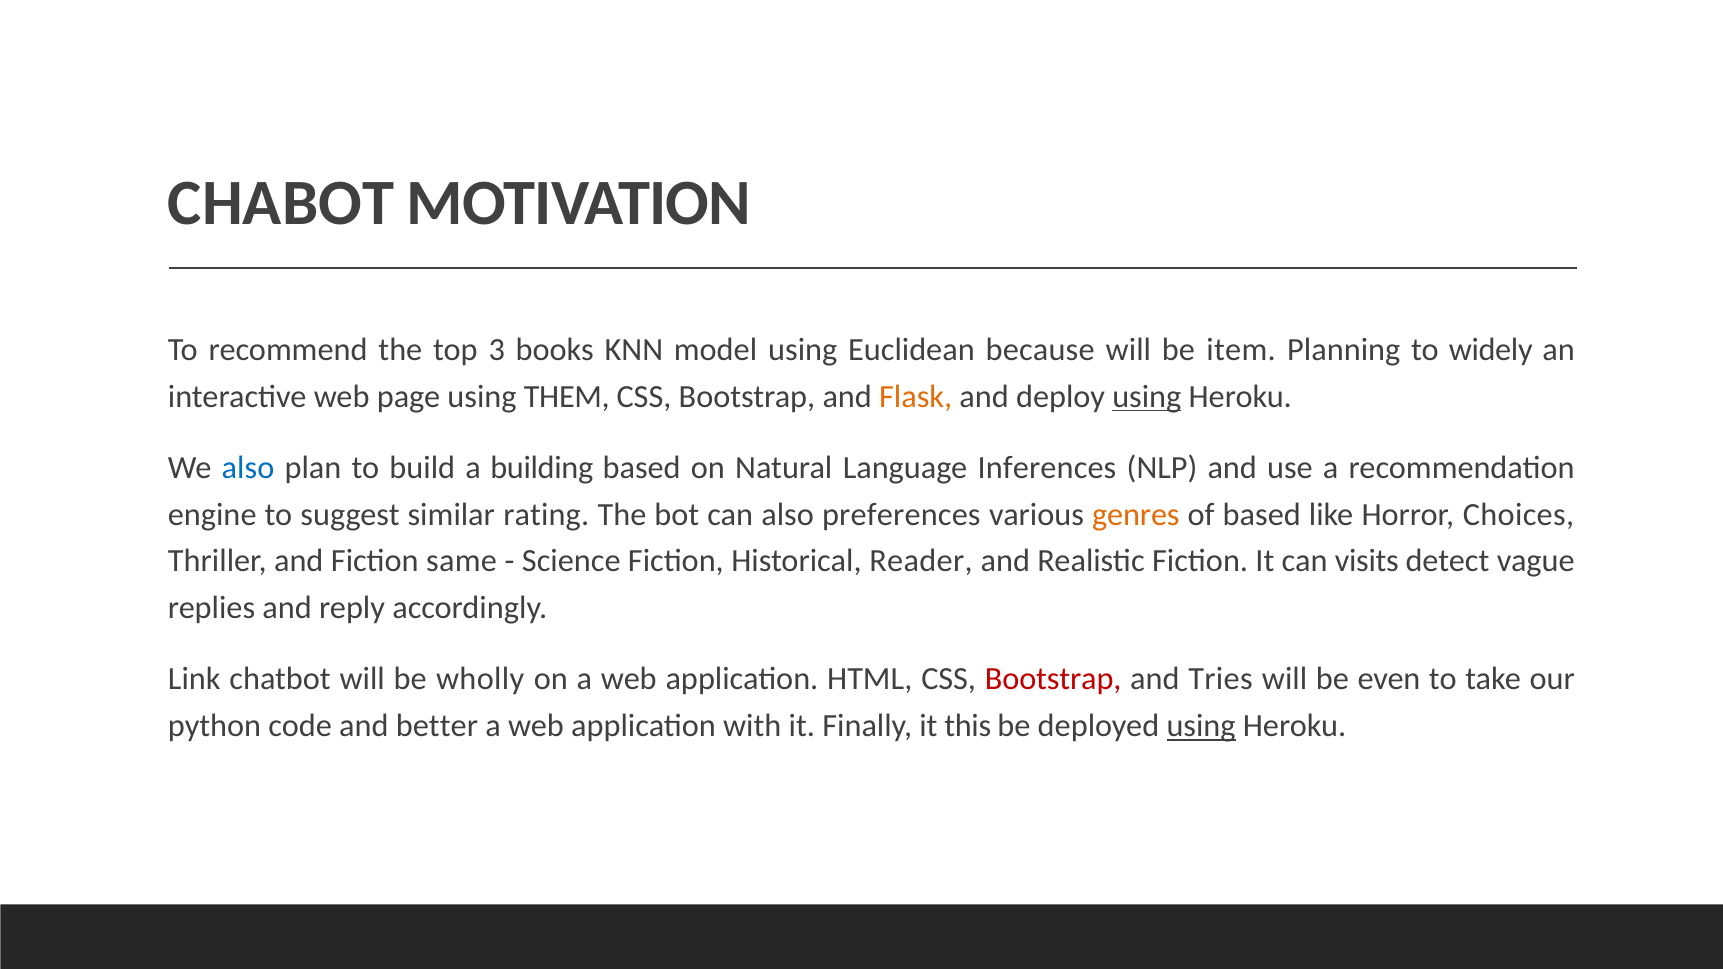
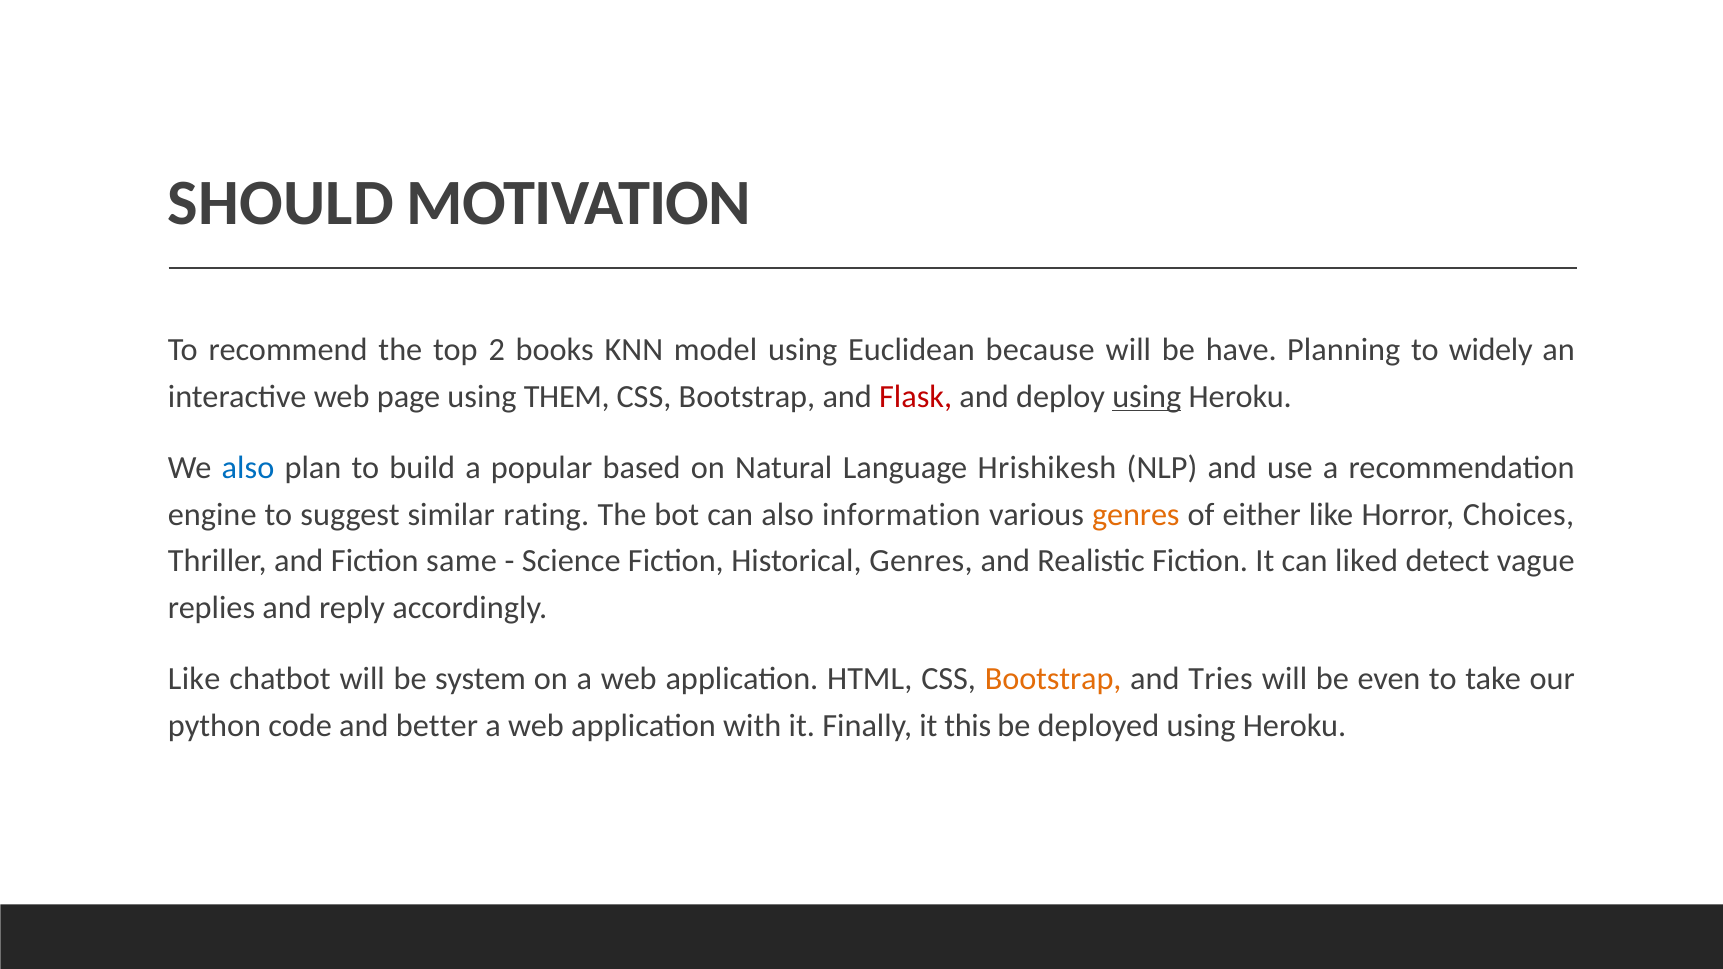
CHABOT: CHABOT -> SHOULD (281, 204)
3: 3 -> 2 (497, 350)
item: item -> have (1241, 350)
Flask colour: orange -> red (916, 397)
building: building -> popular (542, 468)
Inferences: Inferences -> Hrishikesh (1047, 468)
preferences: preferences -> information (901, 515)
of based: based -> either (1262, 515)
Historical Reader: Reader -> Genres (921, 561)
visits: visits -> liked (1367, 561)
Link: Link -> Like (194, 679)
wholly: wholly -> system (480, 679)
Bootstrap colour: red -> orange (1053, 679)
using underline: present -> none (1201, 726)
